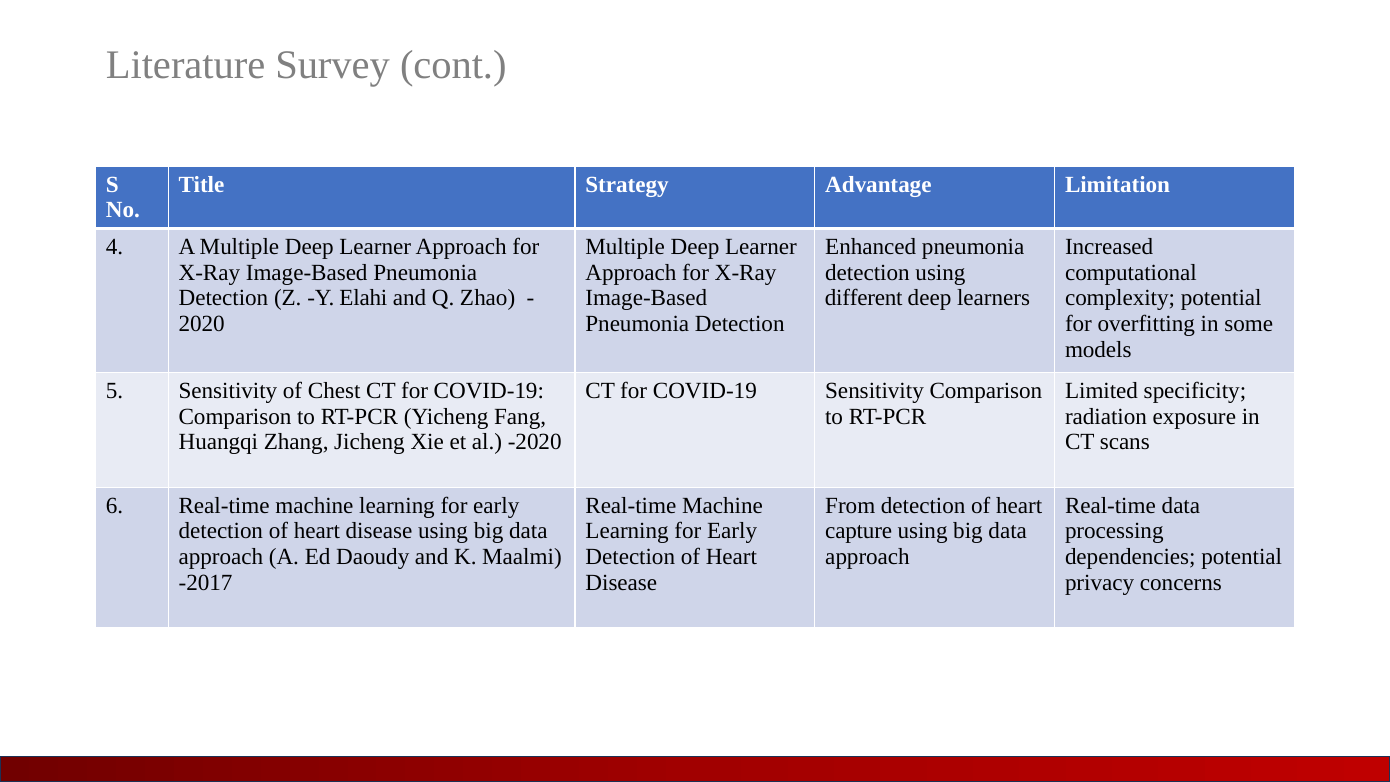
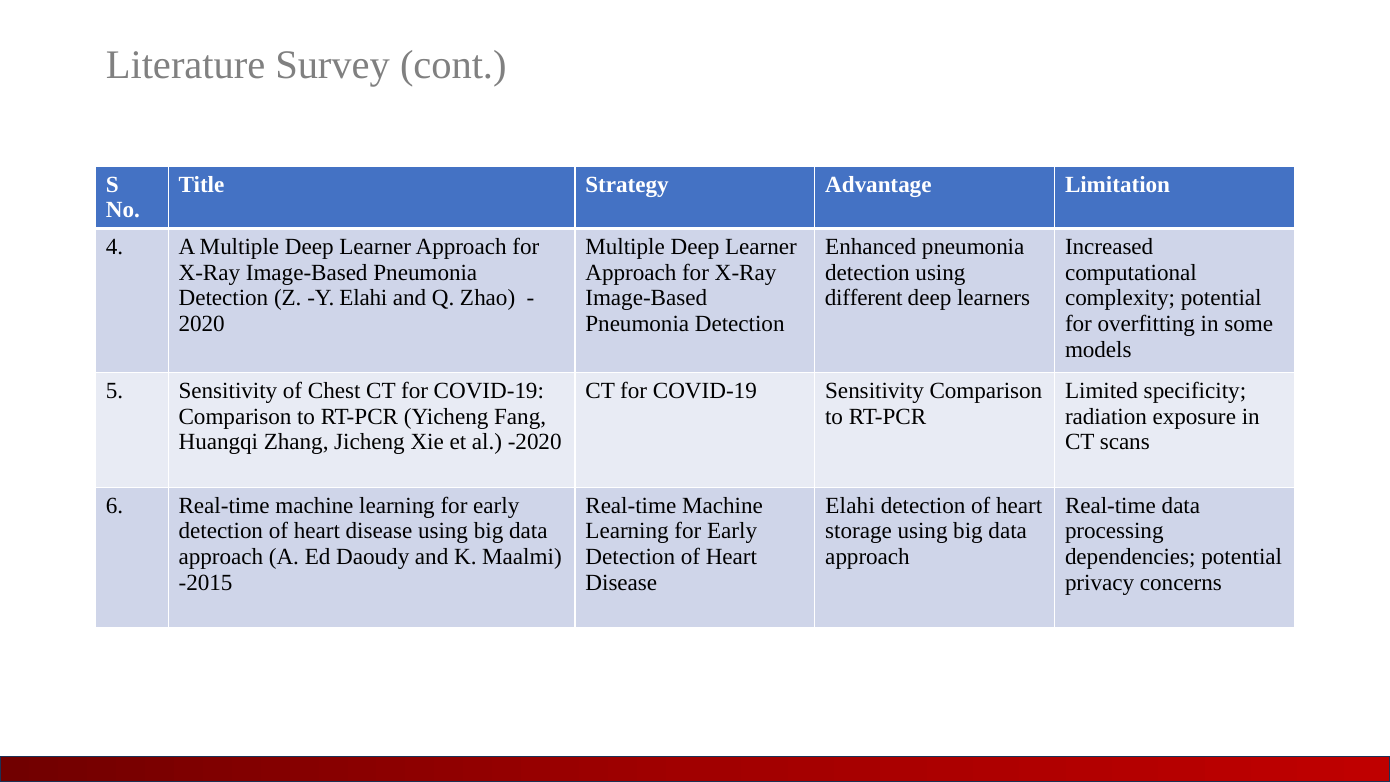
From: From -> Elahi (850, 505)
capture: capture -> storage (859, 531)
-2017: -2017 -> -2015 (206, 583)
